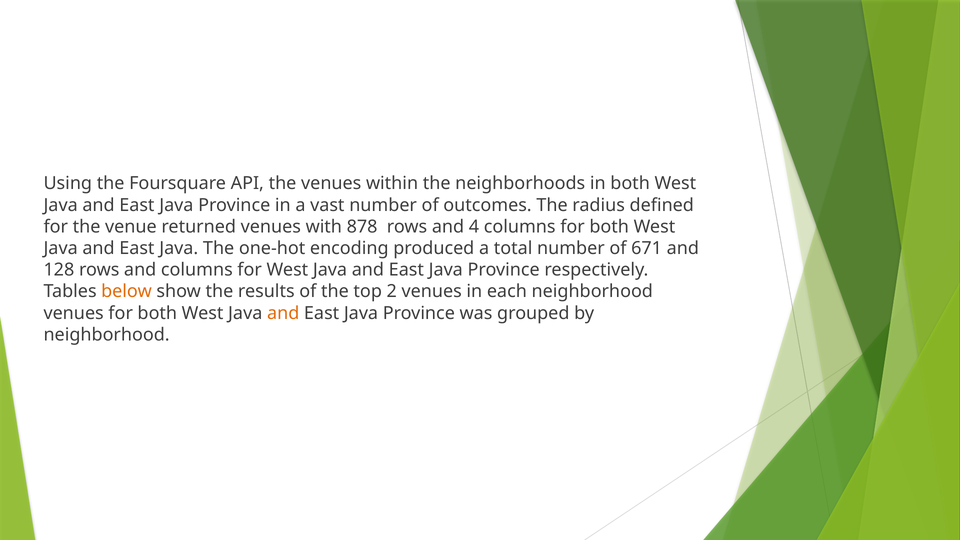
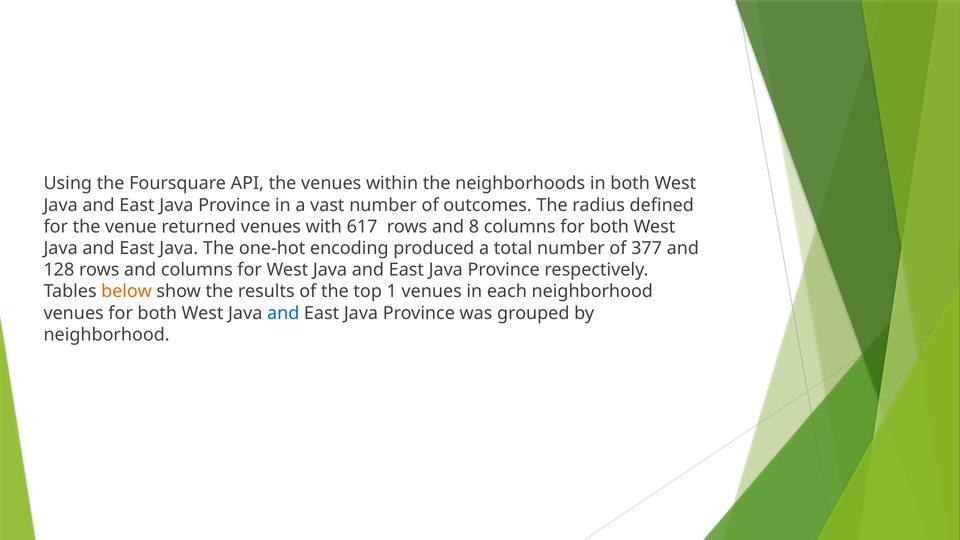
878: 878 -> 617 (362, 227)
4: 4 -> 8 (474, 227)
671: 671 -> 377 (647, 248)
2: 2 -> 1 (392, 292)
and colour: orange -> blue (283, 313)
